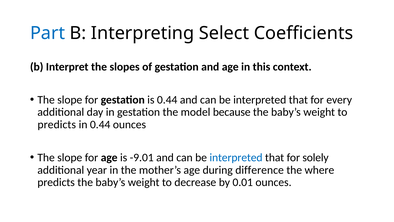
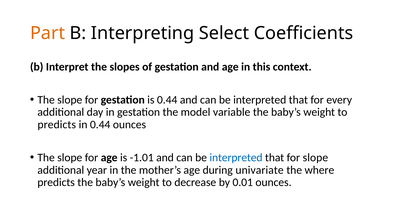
Part colour: blue -> orange (48, 33)
because: because -> variable (232, 112)
-9.01: -9.01 -> -1.01 (142, 157)
for solely: solely -> slope (315, 157)
difference: difference -> univariate (260, 170)
